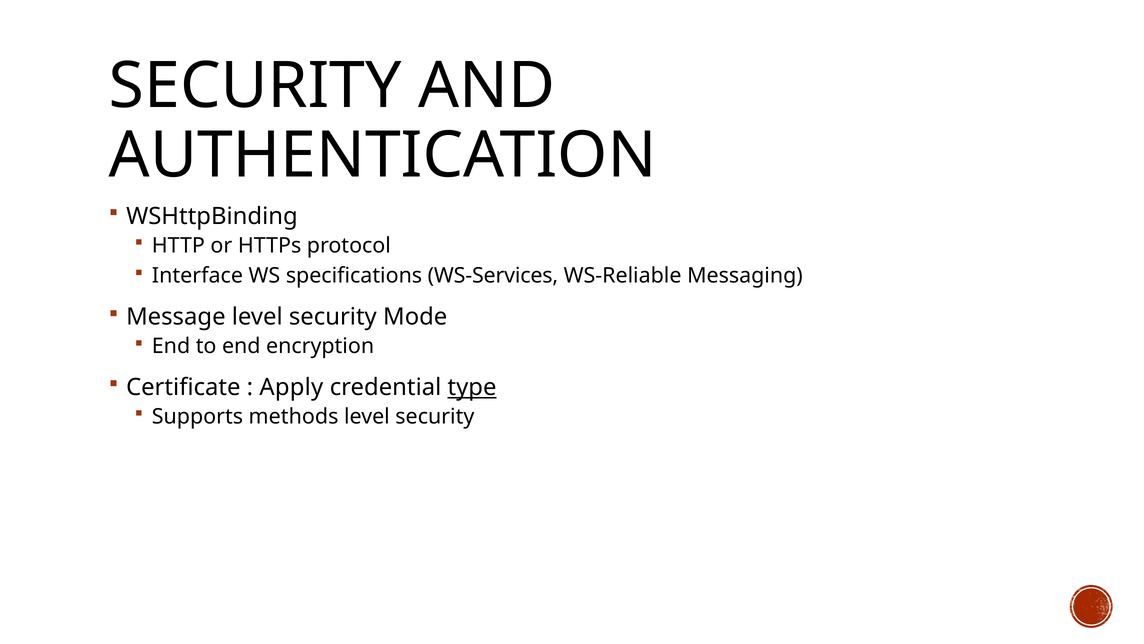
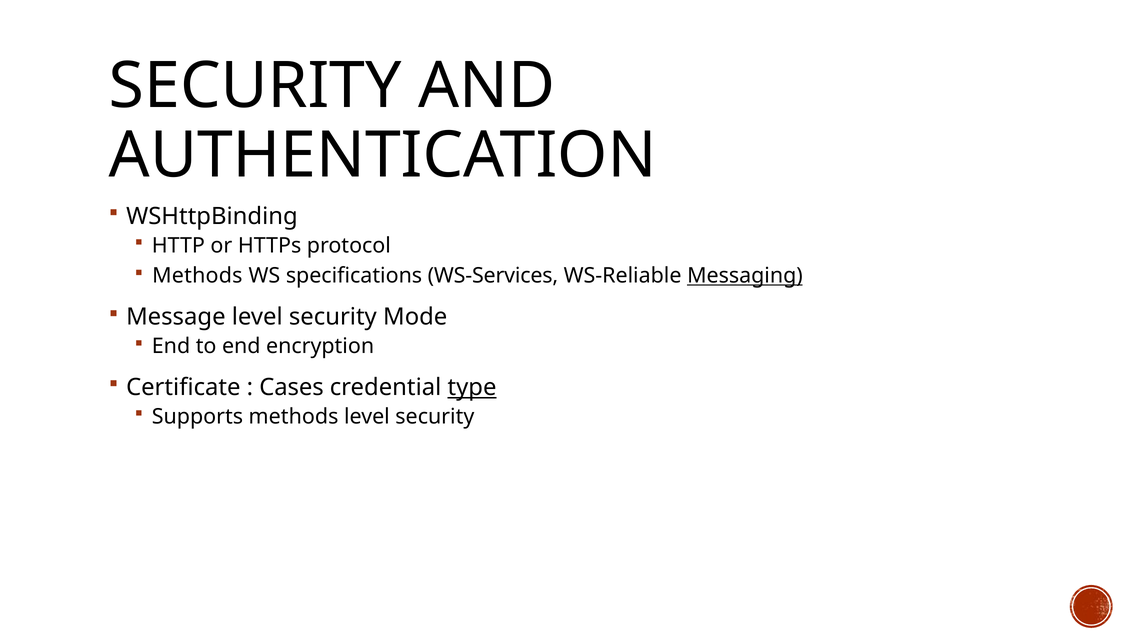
Interface: Interface -> Methods (197, 276)
Messaging underline: none -> present (745, 276)
Apply: Apply -> Cases (291, 387)
